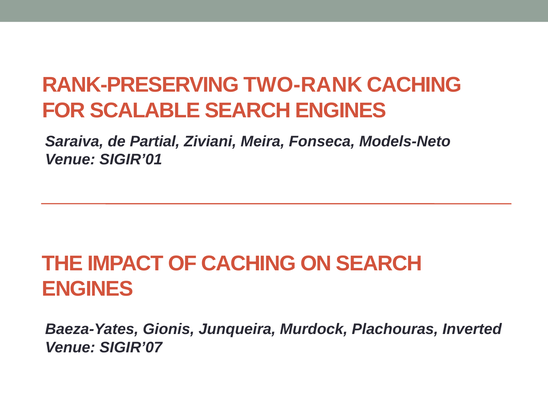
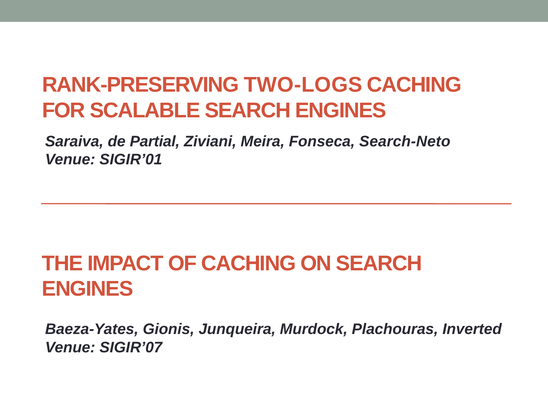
TWO-RANK: TWO-RANK -> TWO-LOGS (303, 85)
Models-Neto: Models-Neto -> Search-Neto (405, 141)
